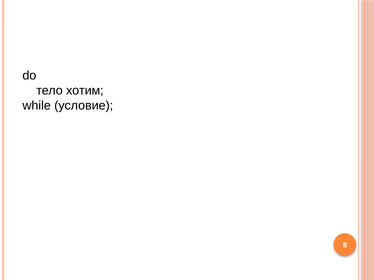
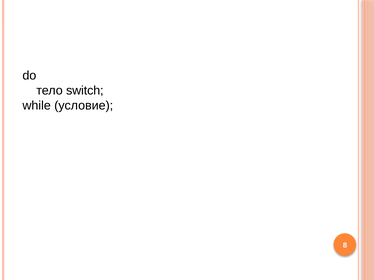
хотим: хотим -> switch (85, 91)
